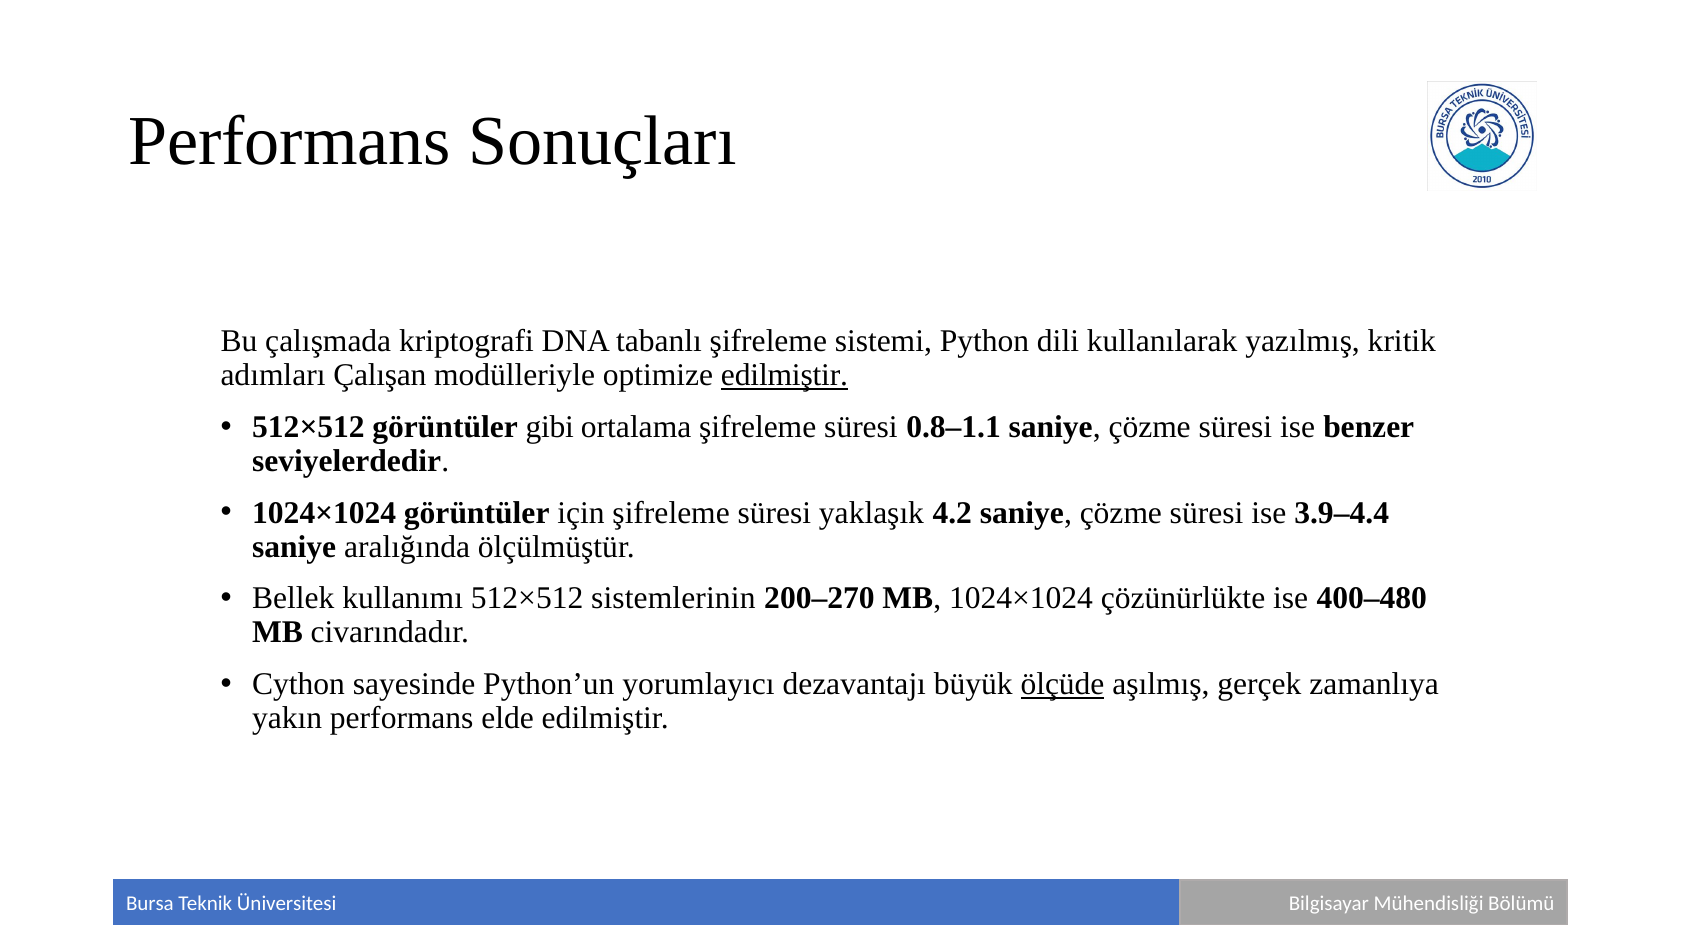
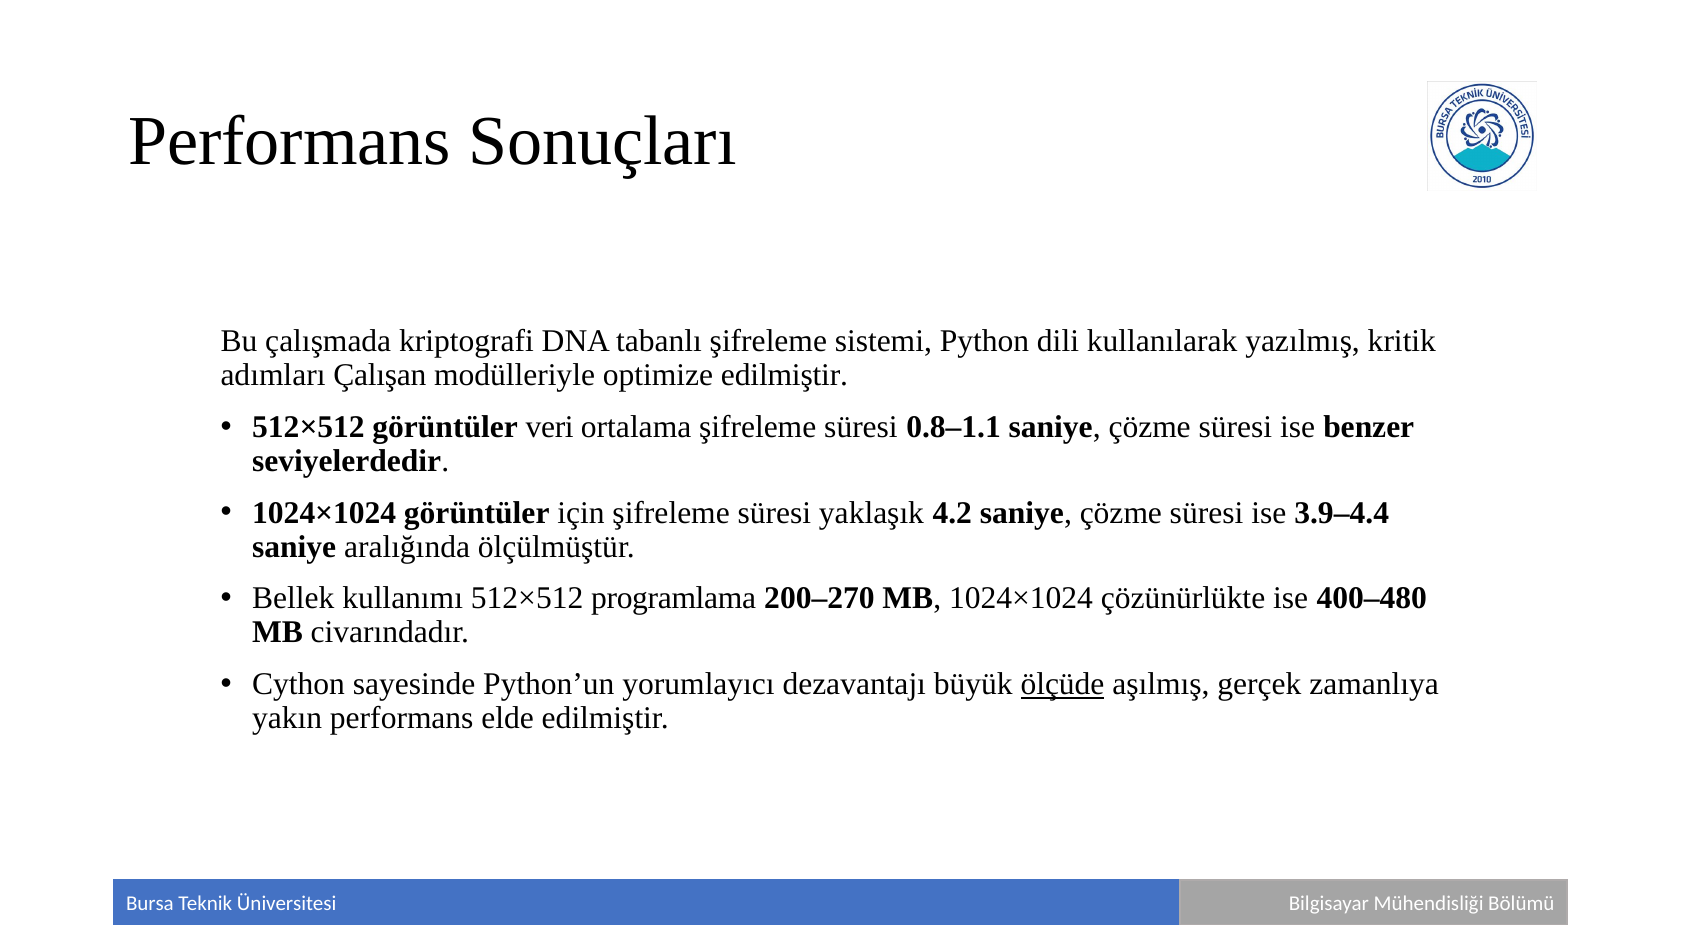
edilmiştir underline: present -> none (785, 375)
gibi: gibi -> veri (550, 427)
sistemlerinin: sistemlerinin -> programlama (674, 598)
